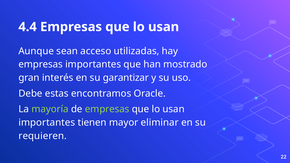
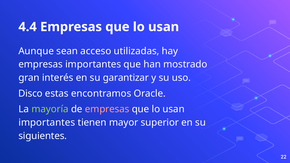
Debe: Debe -> Disco (30, 94)
empresas colour: light green -> pink (107, 109)
eliminar: eliminar -> superior (160, 123)
requieren: requieren -> siguientes (43, 136)
